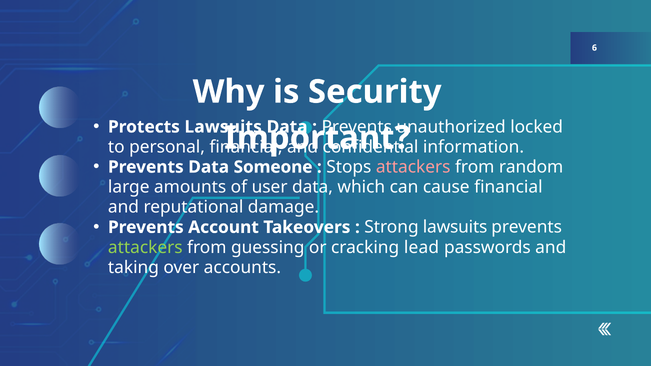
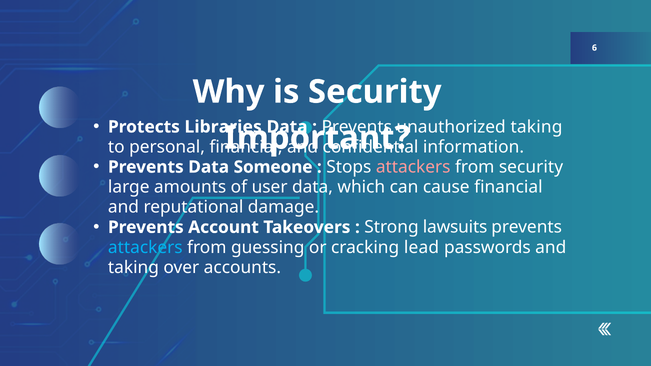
Protects Lawsuits: Lawsuits -> Libraries (223, 127)
unauthorized locked: locked -> taking (537, 127)
from random: random -> security (531, 167)
attackers colour: light green -> light blue (145, 247)
